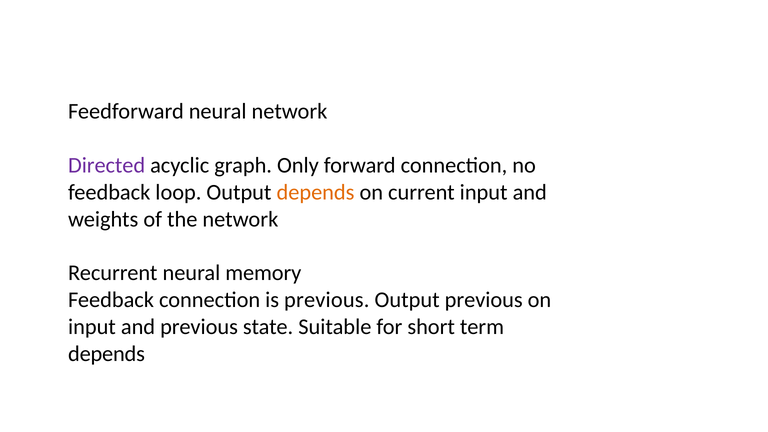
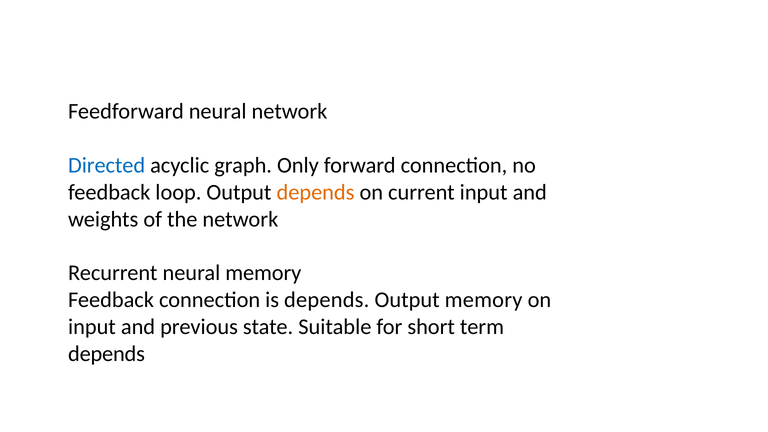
Directed colour: purple -> blue (107, 165)
is previous: previous -> depends (327, 300)
Output previous: previous -> memory (484, 300)
